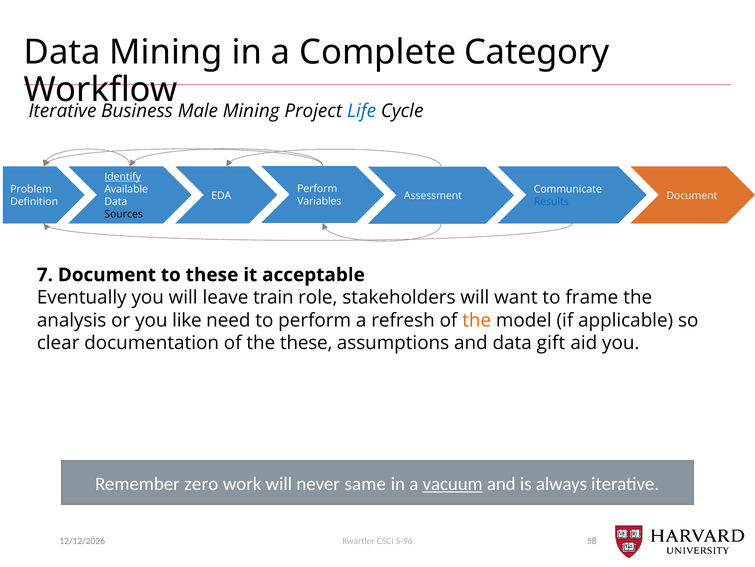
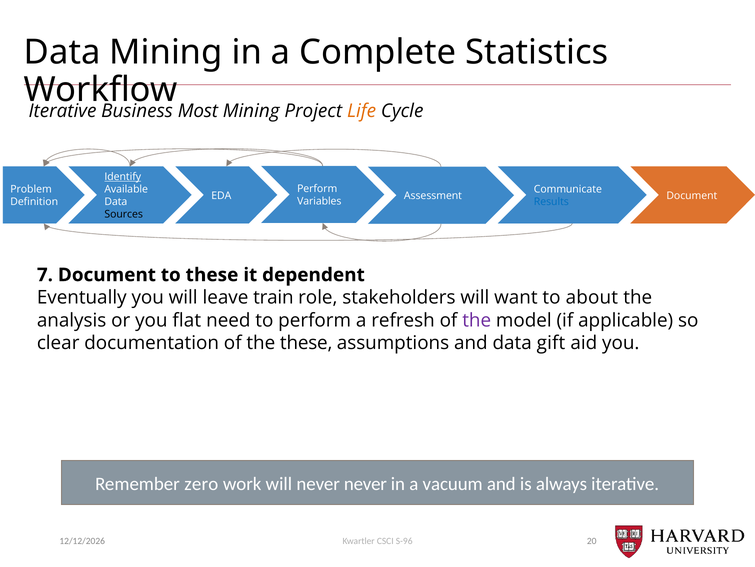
Category: Category -> Statistics (537, 52)
Male: Male -> Most (198, 111)
Life colour: blue -> orange (362, 111)
acceptable: acceptable -> dependent (313, 275)
frame: frame -> about (592, 297)
like: like -> flat (187, 320)
the colour: orange -> purple (477, 320)
never same: same -> never (365, 483)
vacuum underline: present -> none (453, 483)
58: 58 -> 20 (592, 541)
